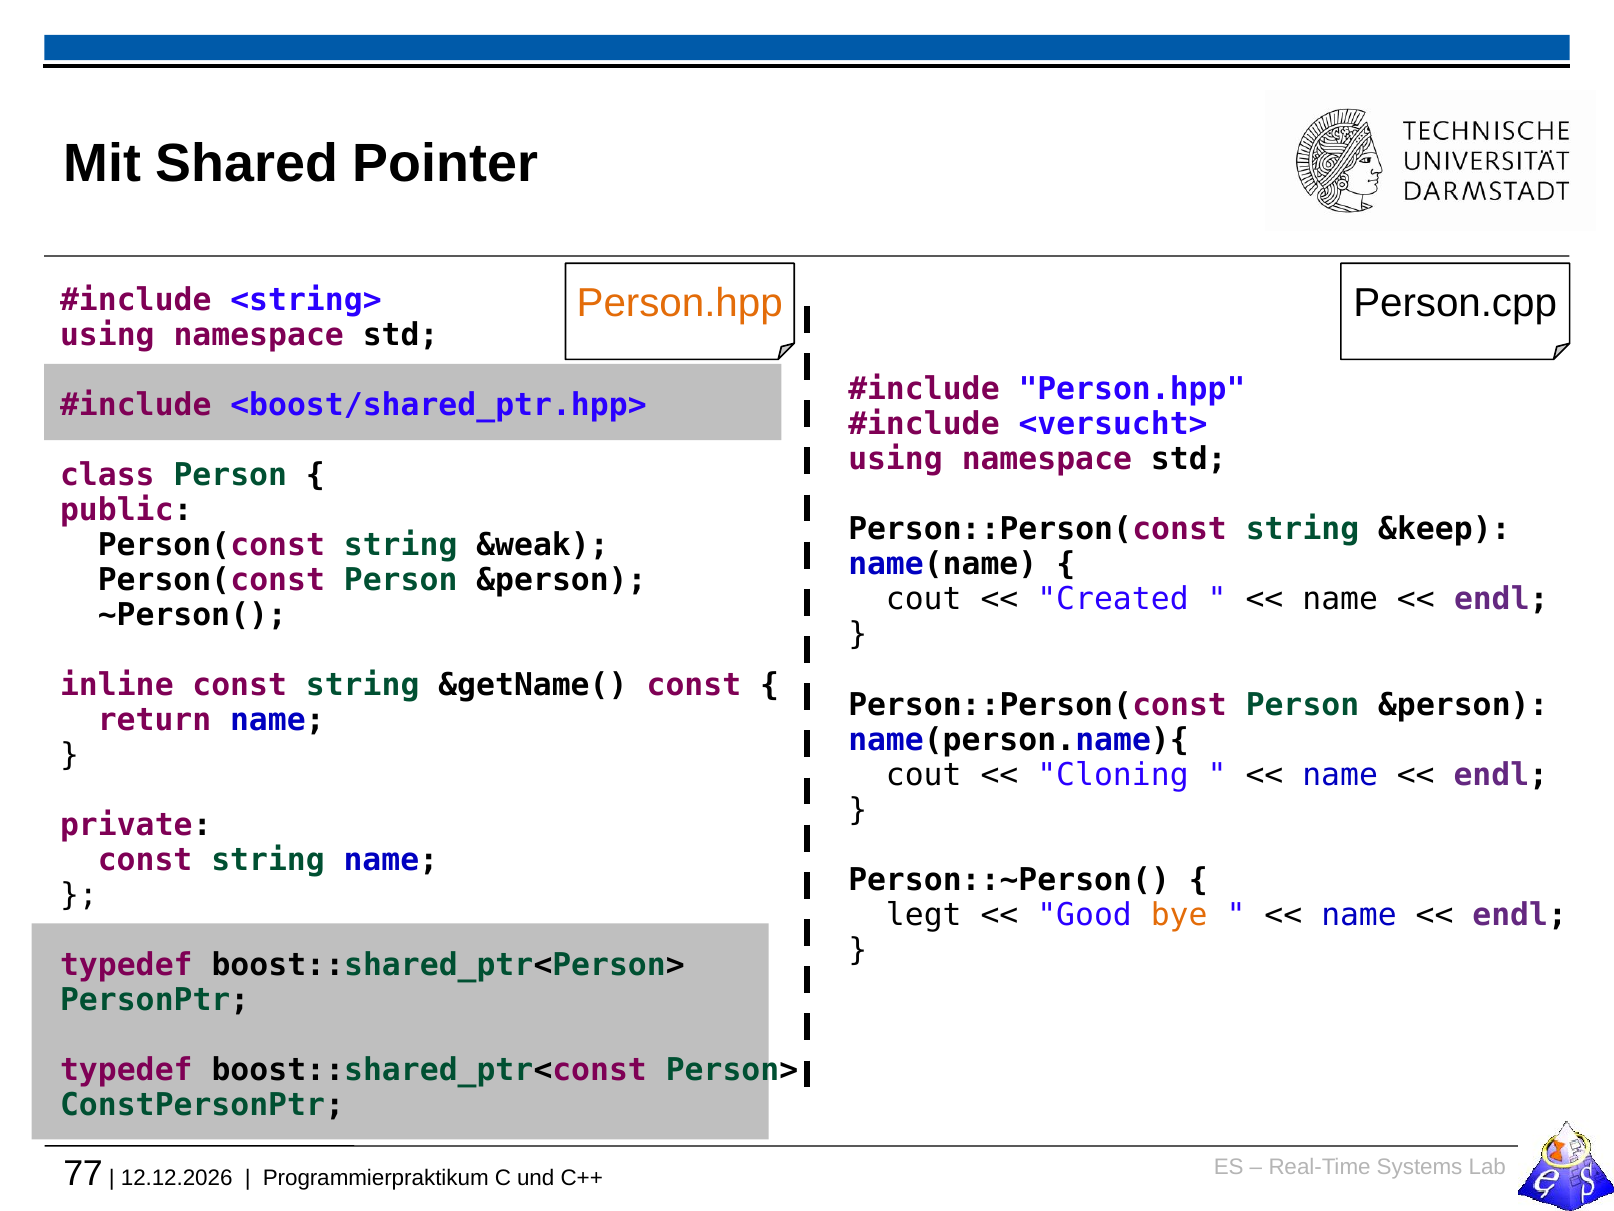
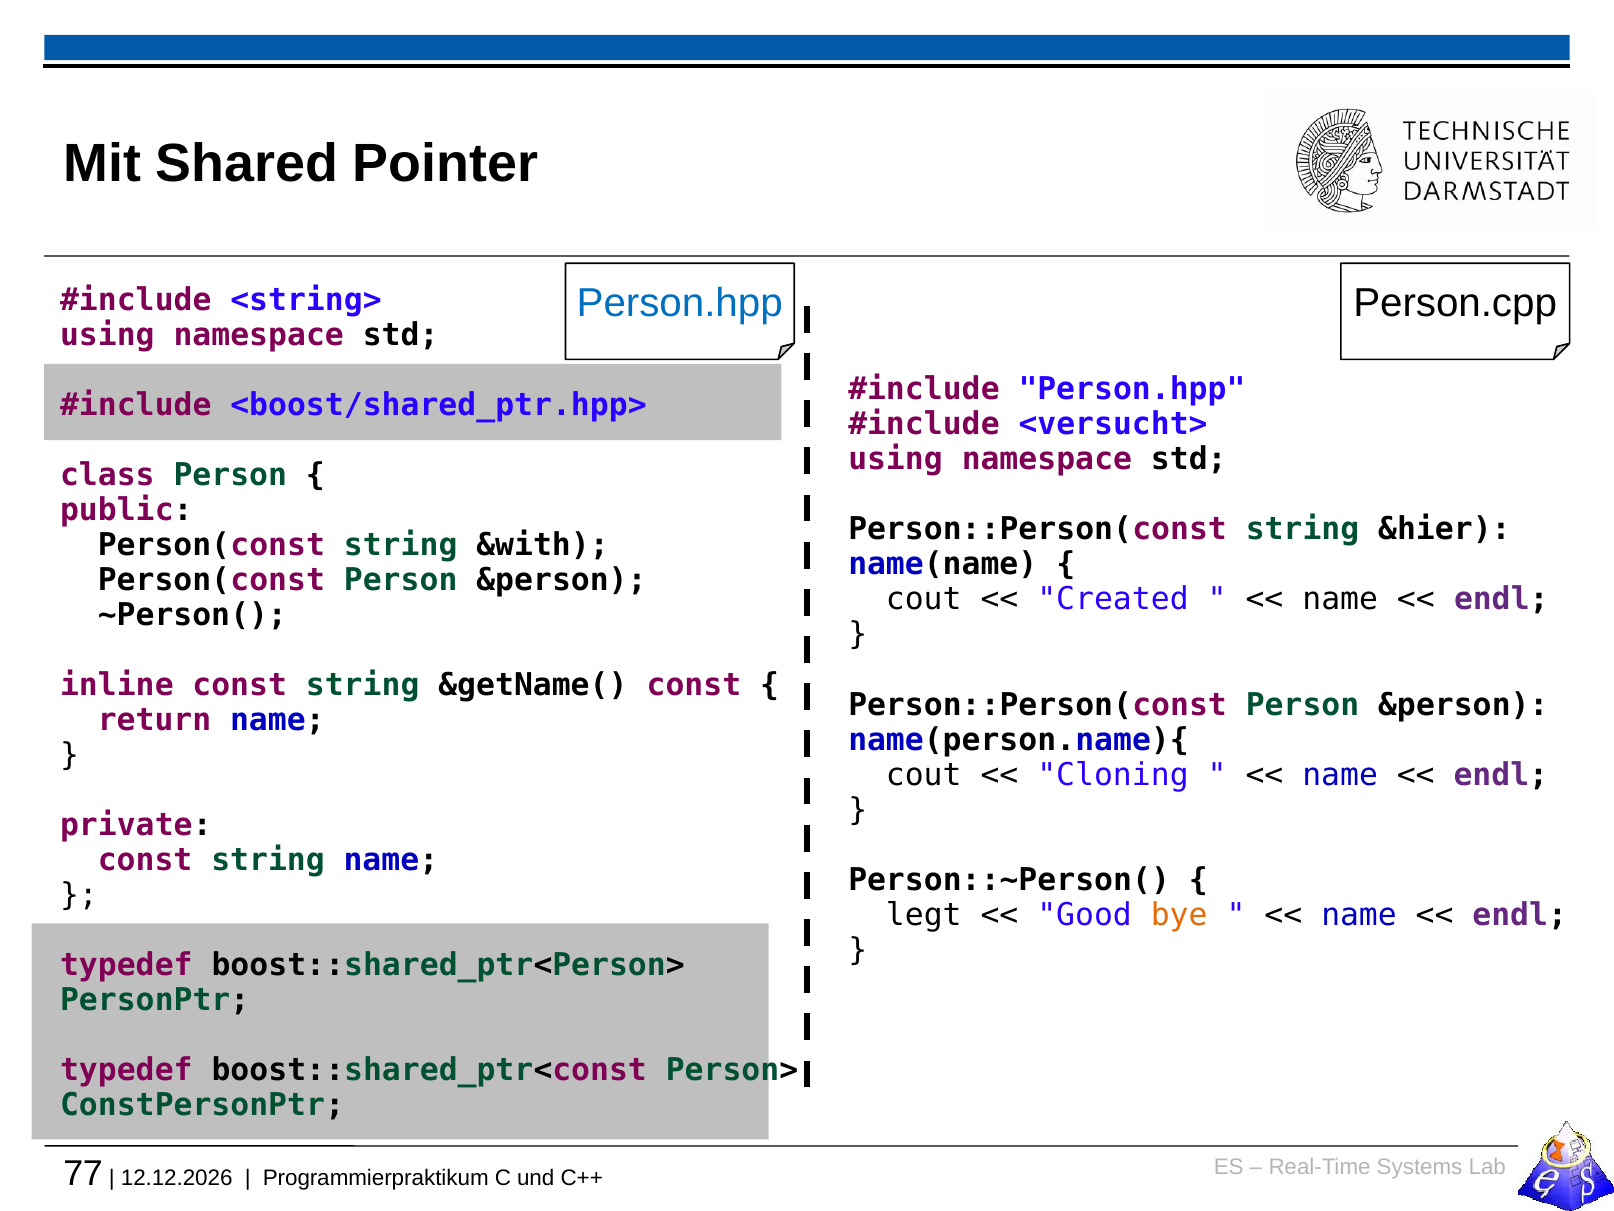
Person.hpp colour: orange -> blue (680, 303)
&keep: &keep -> &hier (1444, 529)
&weak: &weak -> &with (543, 545)
